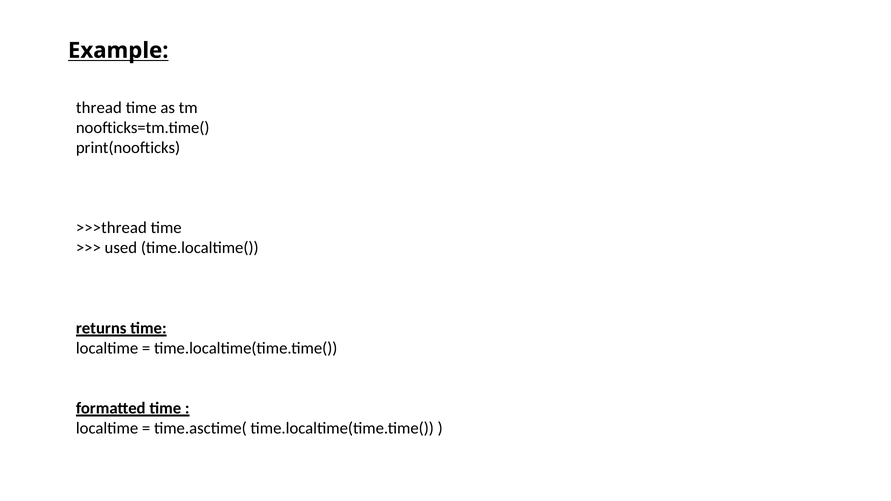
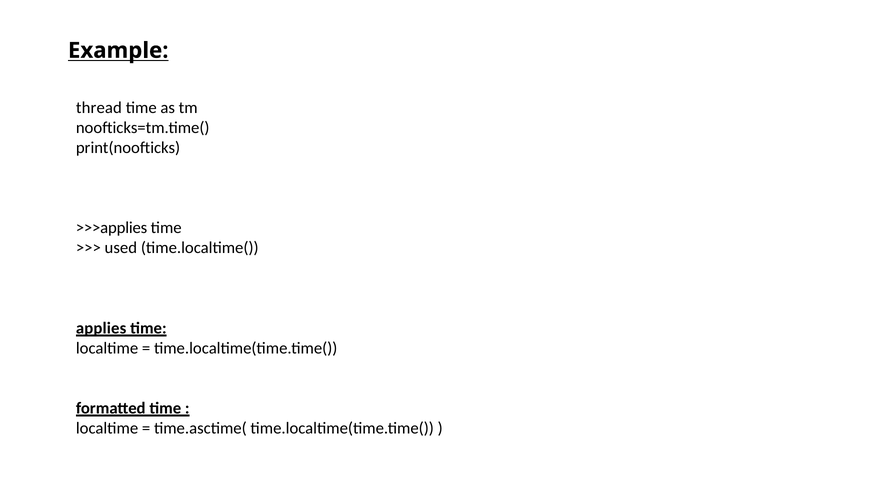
>>>thread: >>>thread -> >>>applies (112, 228)
returns: returns -> applies (101, 328)
